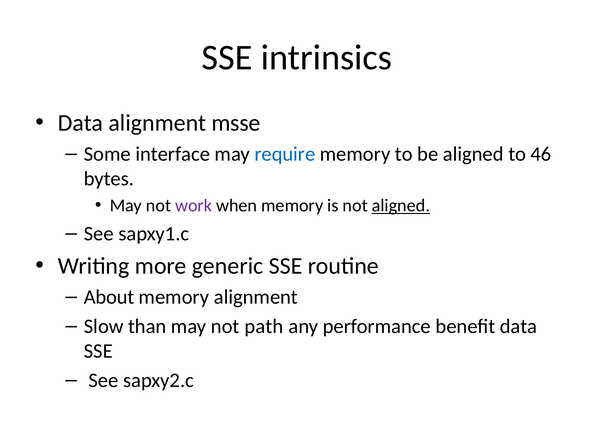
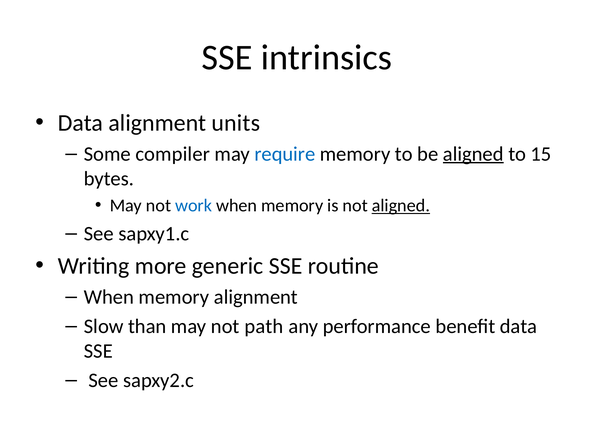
msse: msse -> units (236, 123)
interface: interface -> compiler (173, 154)
aligned underline: none -> present (473, 154)
46: 46 -> 15 (541, 154)
work colour: purple -> blue (194, 206)
About: About -> When (109, 297)
